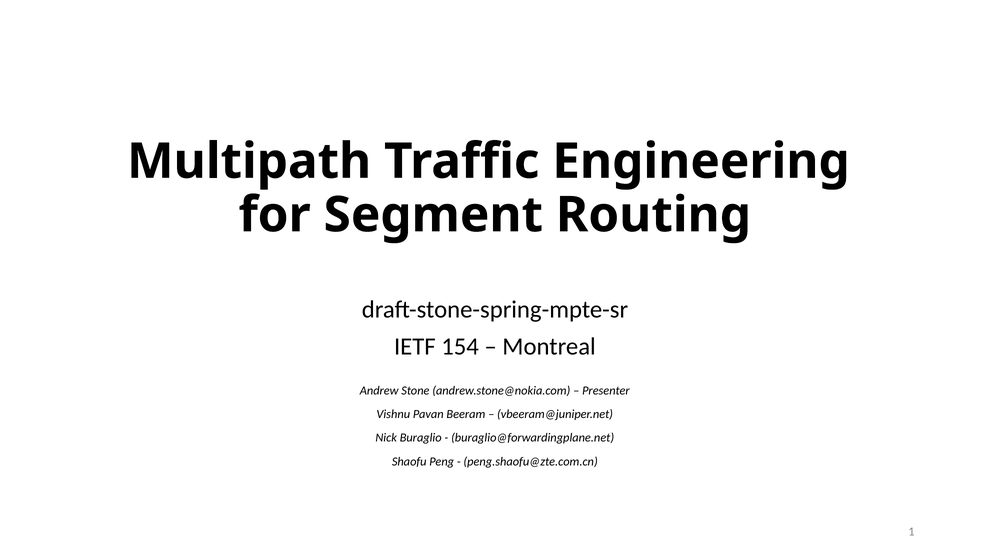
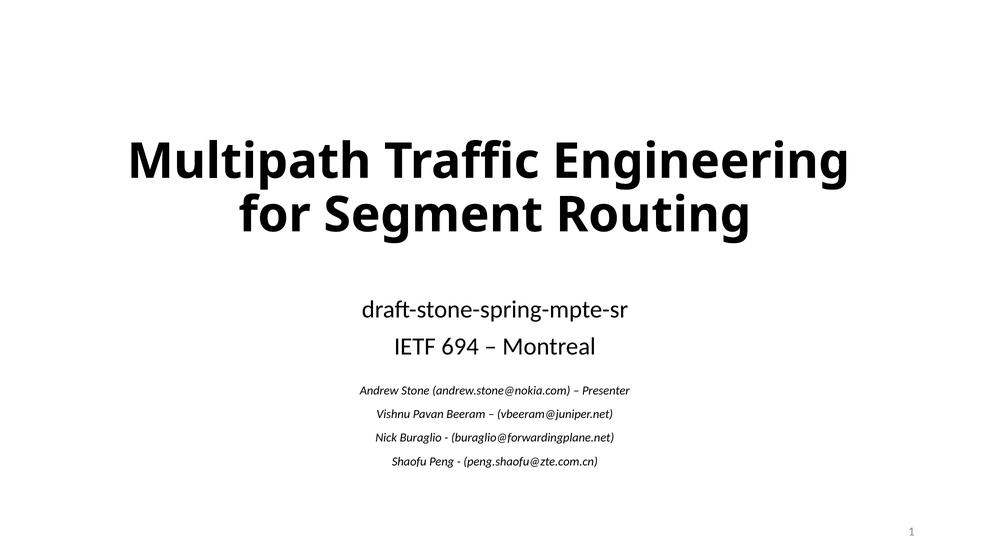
154: 154 -> 694 (460, 346)
